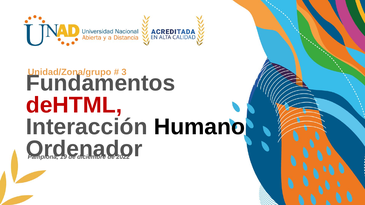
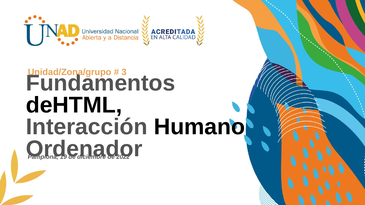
deHTML colour: red -> black (74, 105)
